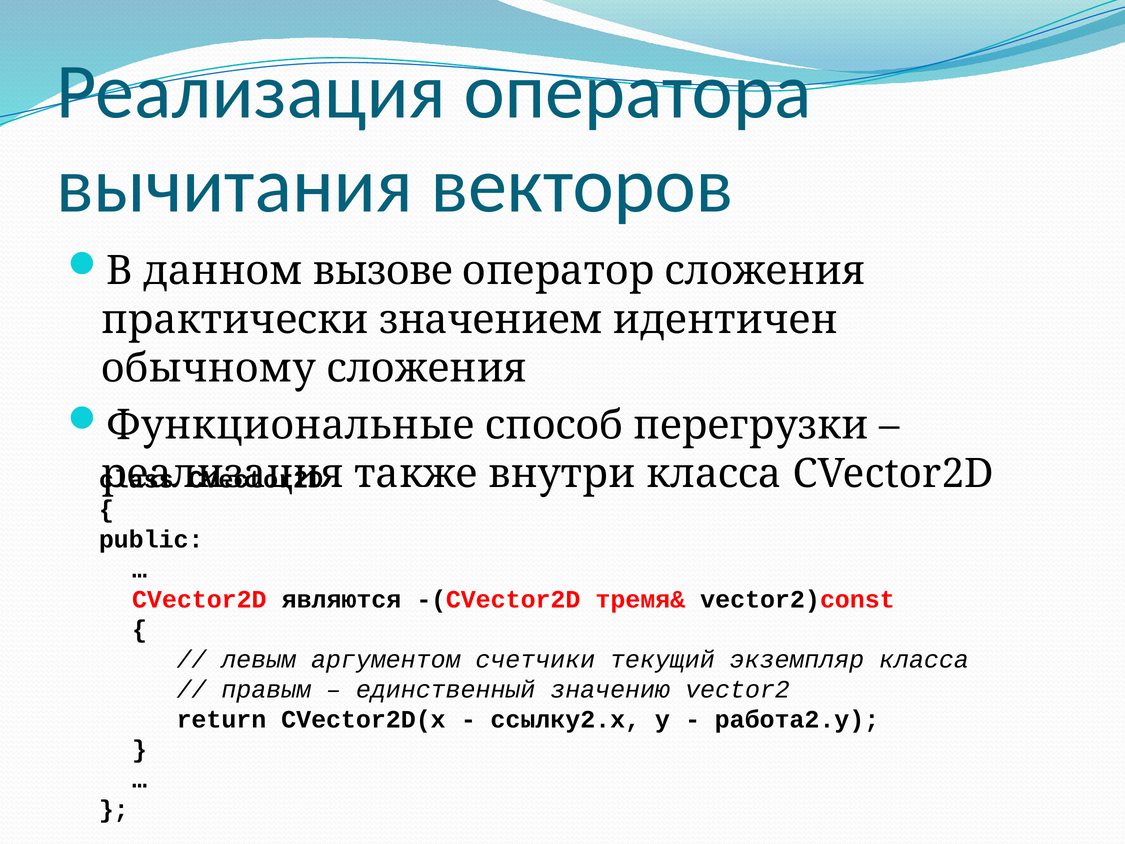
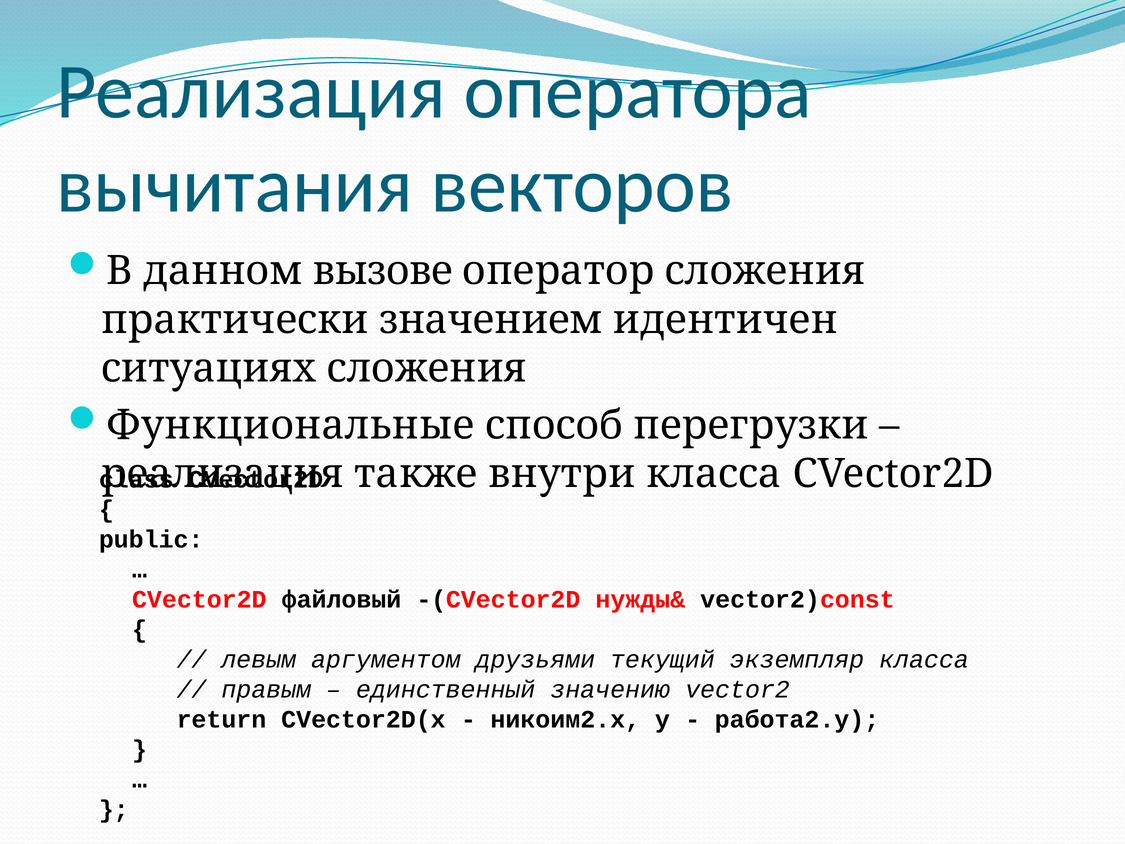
обычному: обычному -> ситуациях (209, 368)
являются: являются -> файловый (342, 599)
тремя&: тремя& -> нужды& (640, 599)
счетчики: счетчики -> друзьями (535, 659)
ссылку2.x: ссылку2.x -> никоим2.x (565, 719)
